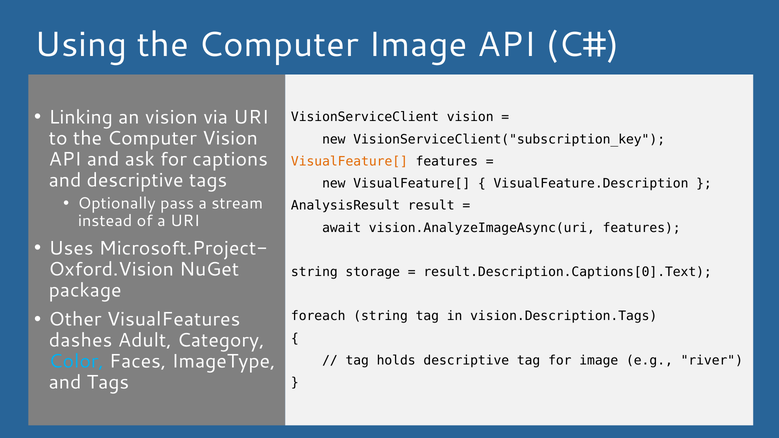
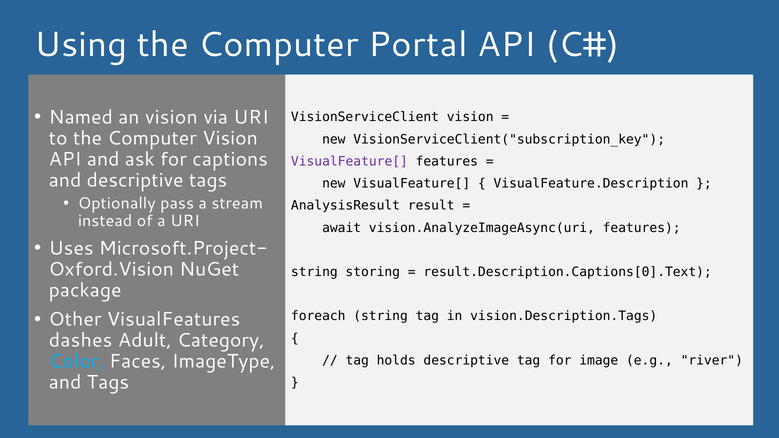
Computer Image: Image -> Portal (418, 45)
Linking: Linking -> Named (81, 117)
VisualFeature[ colour: orange -> purple (349, 161)
storage: storage -> storing (373, 272)
